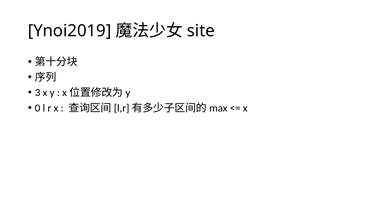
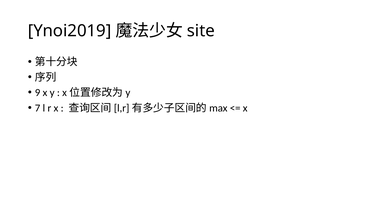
3: 3 -> 9 (38, 93)
0: 0 -> 7 (38, 108)
